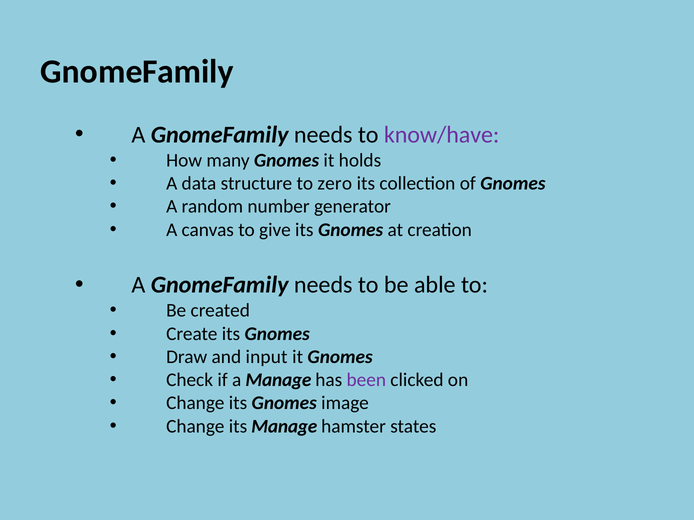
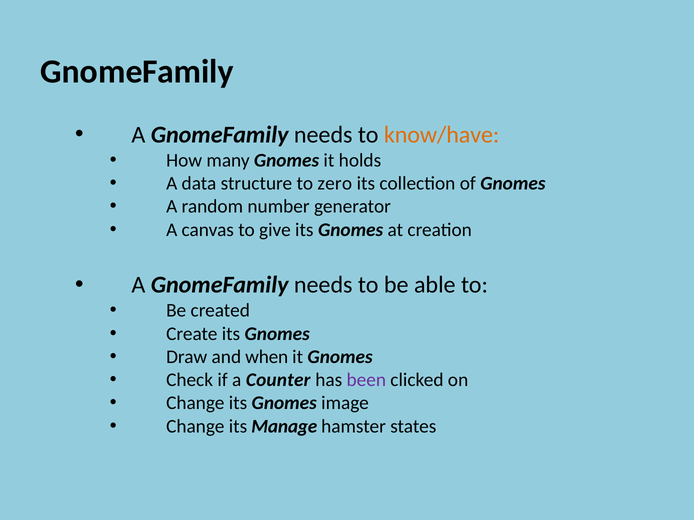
know/have colour: purple -> orange (442, 135)
input: input -> when (267, 357)
a Manage: Manage -> Counter (278, 380)
